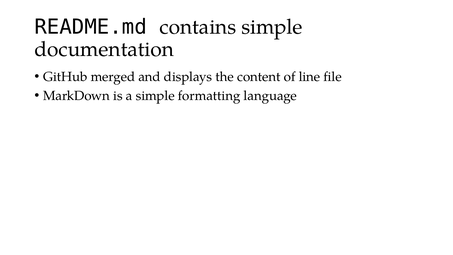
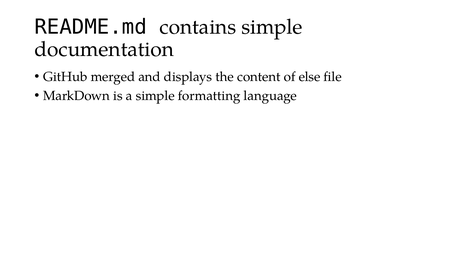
line: line -> else (310, 77)
